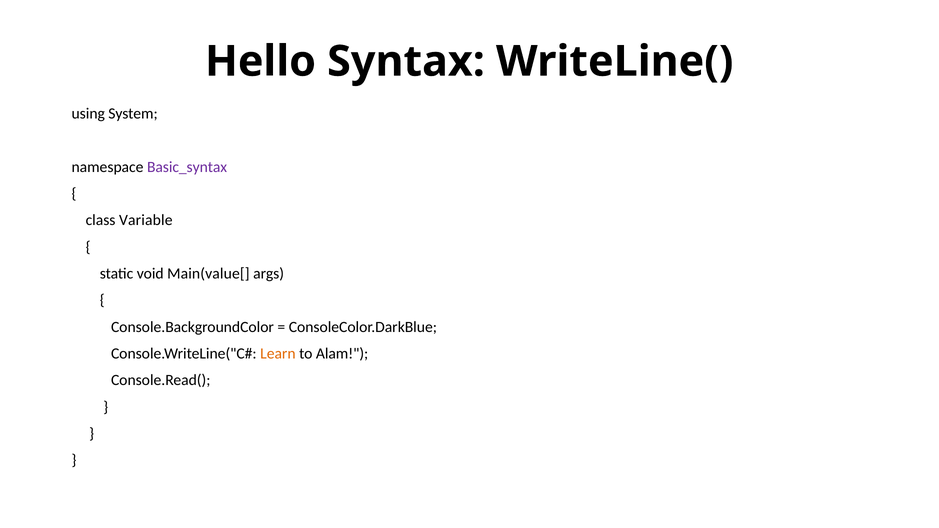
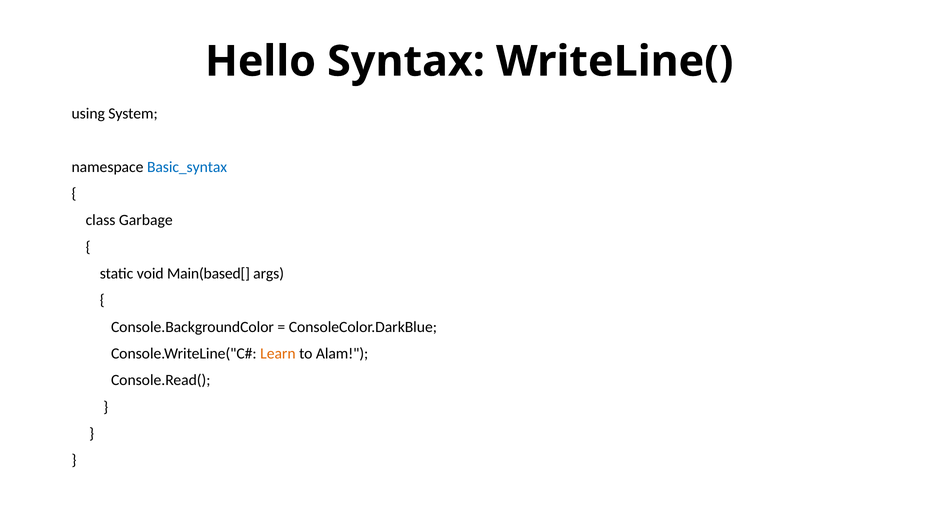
Basic_syntax colour: purple -> blue (187, 167)
Variable: Variable -> Garbage (146, 220)
Main(value[: Main(value[ -> Main(based[ (209, 274)
